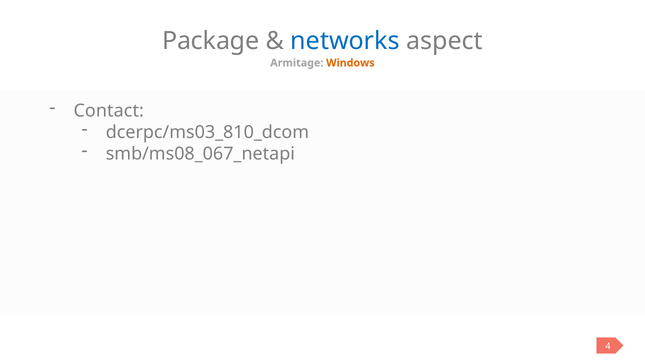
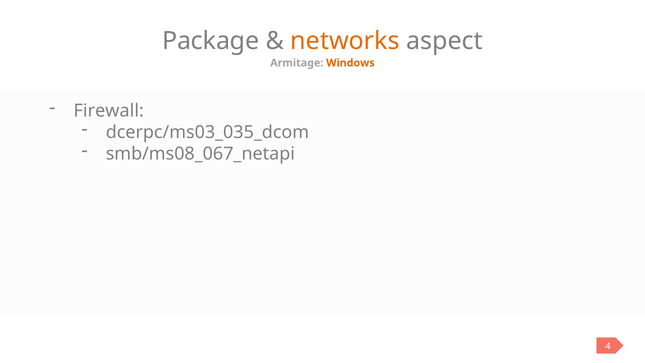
networks colour: blue -> orange (345, 41)
Contact: Contact -> Firewall (109, 111)
dcerpc/ms03_810_dcom: dcerpc/ms03_810_dcom -> dcerpc/ms03_035_dcom (207, 132)
